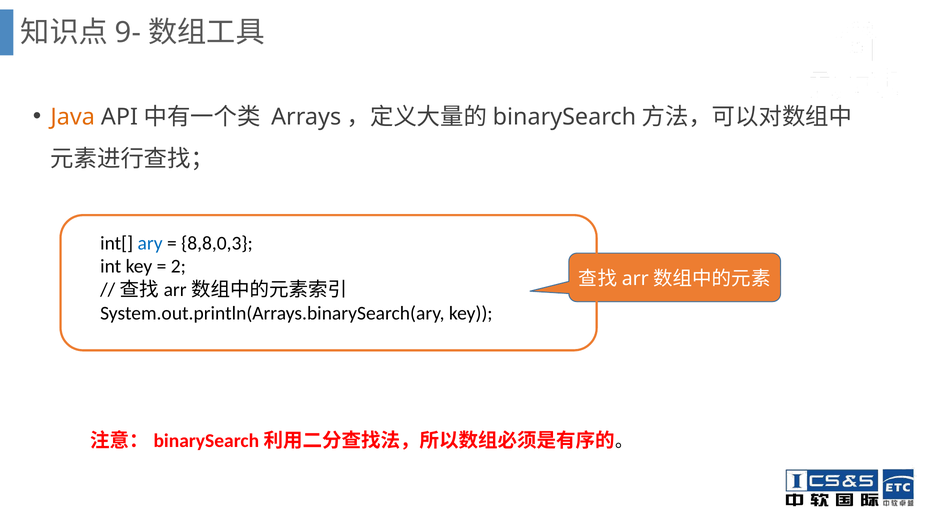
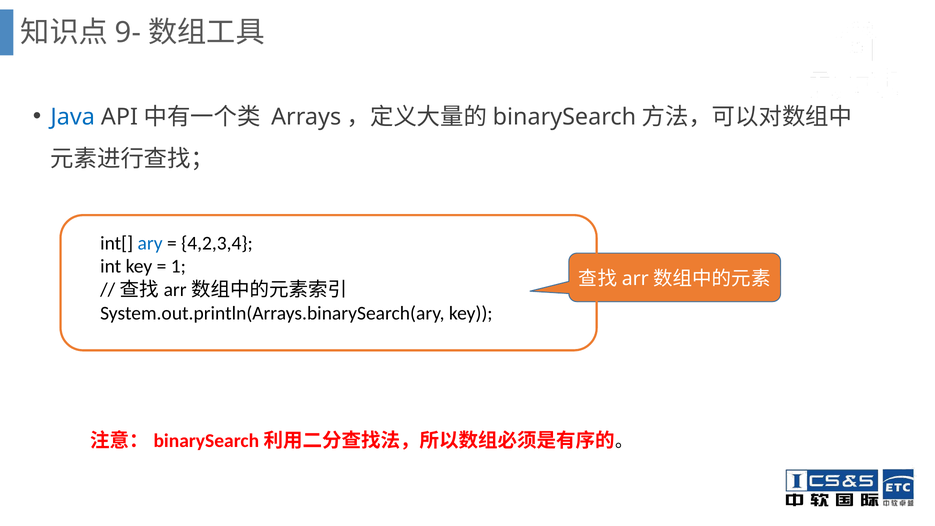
Java colour: orange -> blue (73, 117)
8,8,0,3: 8,8,0,3 -> 4,2,3,4 (217, 243)
2: 2 -> 1 (178, 266)
